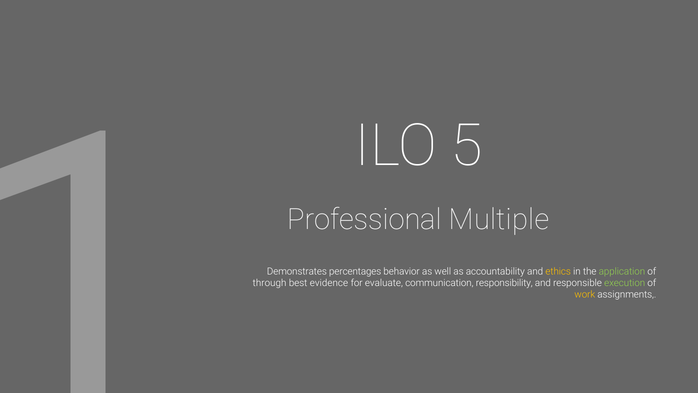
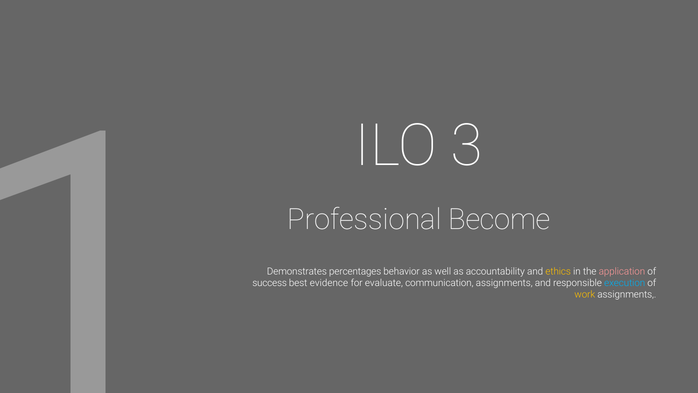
5: 5 -> 3 (467, 146)
Multiple: Multiple -> Become (499, 219)
application colour: light green -> pink (622, 271)
through: through -> success (270, 283)
communication responsibility: responsibility -> assignments (504, 283)
execution colour: light green -> light blue (625, 283)
